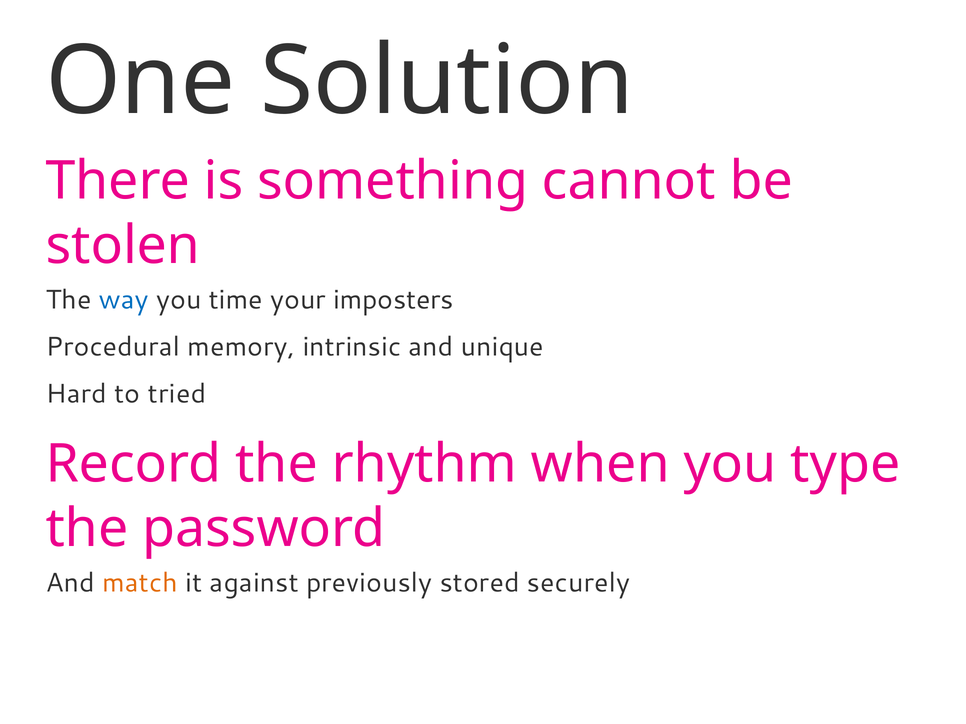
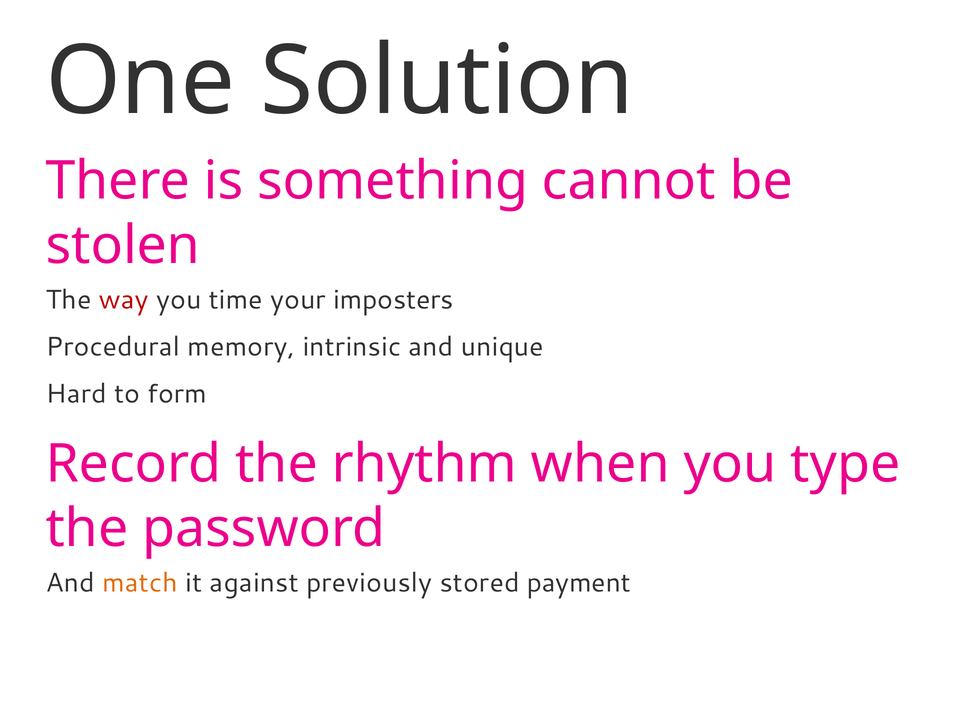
way colour: blue -> red (124, 300)
tried: tried -> form (177, 394)
securely: securely -> payment (579, 583)
